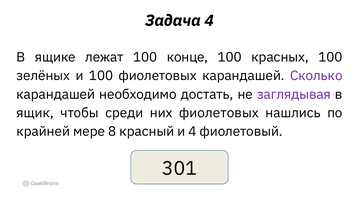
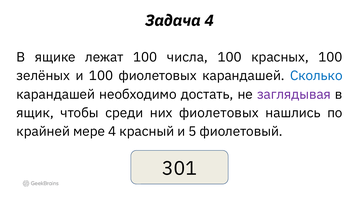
конце: конце -> числа (187, 57)
Сколько colour: purple -> blue (316, 76)
мере 8: 8 -> 4 (112, 131)
и 4: 4 -> 5 (192, 131)
